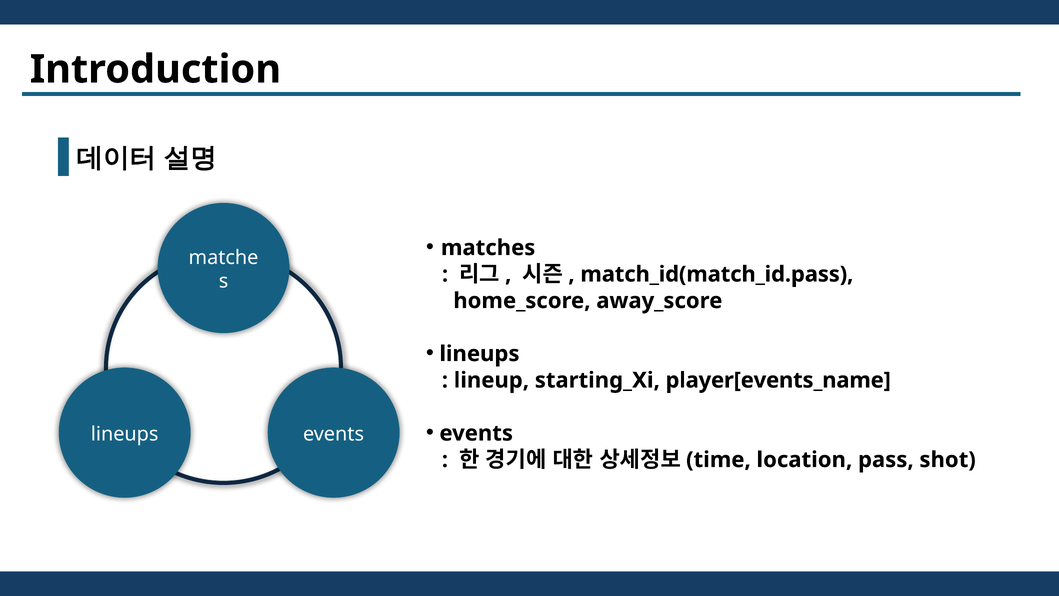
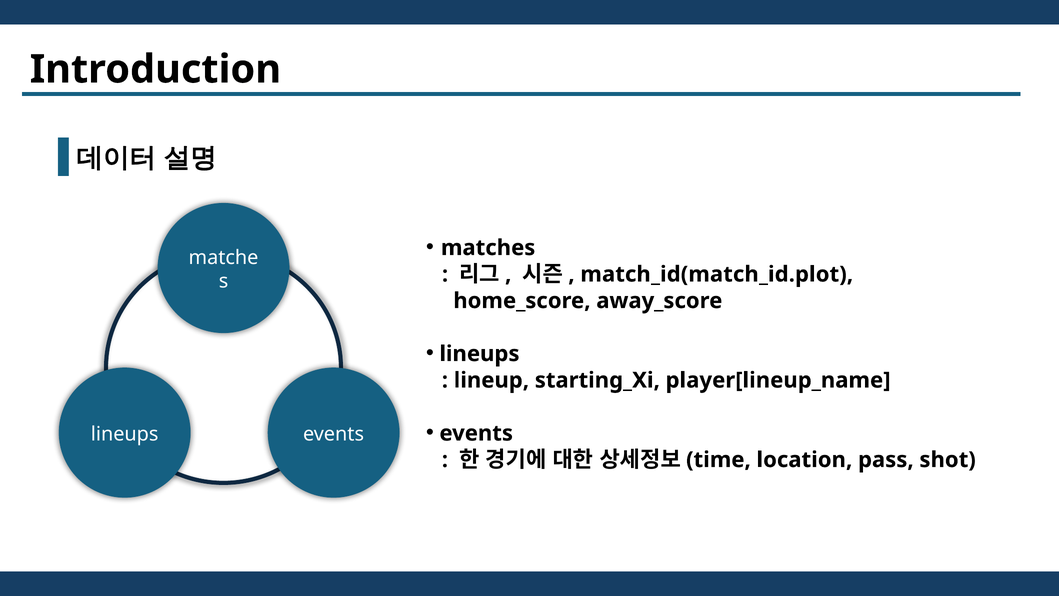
match_id(match_id.pass: match_id(match_id.pass -> match_id(match_id.plot (717, 274)
player[events_name: player[events_name -> player[lineup_name (778, 380)
